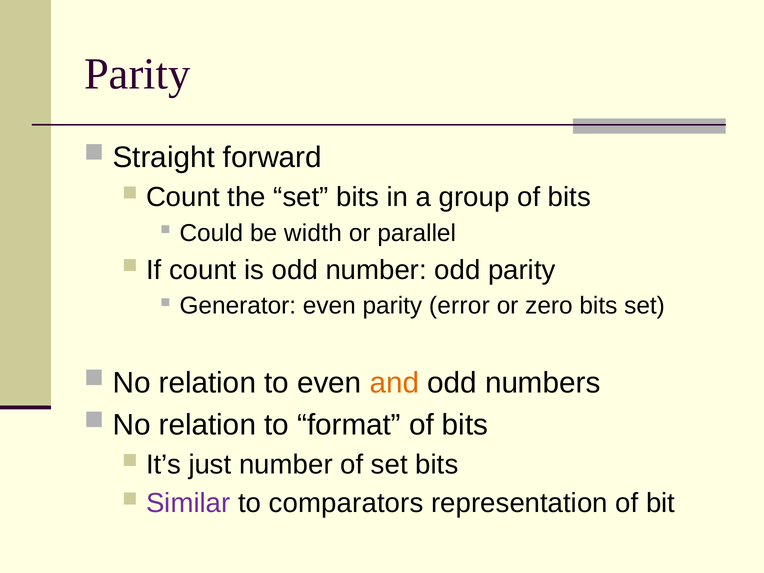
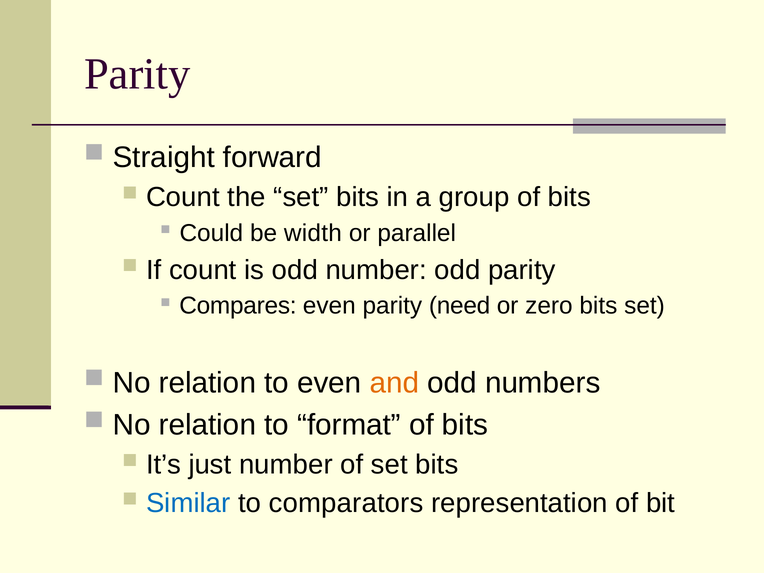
Generator: Generator -> Compares (238, 306)
error: error -> need (460, 306)
Similar colour: purple -> blue (188, 503)
